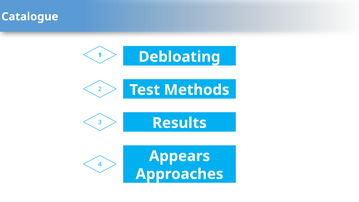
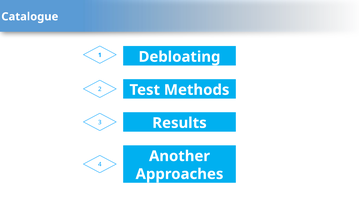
Appears: Appears -> Another (180, 156)
